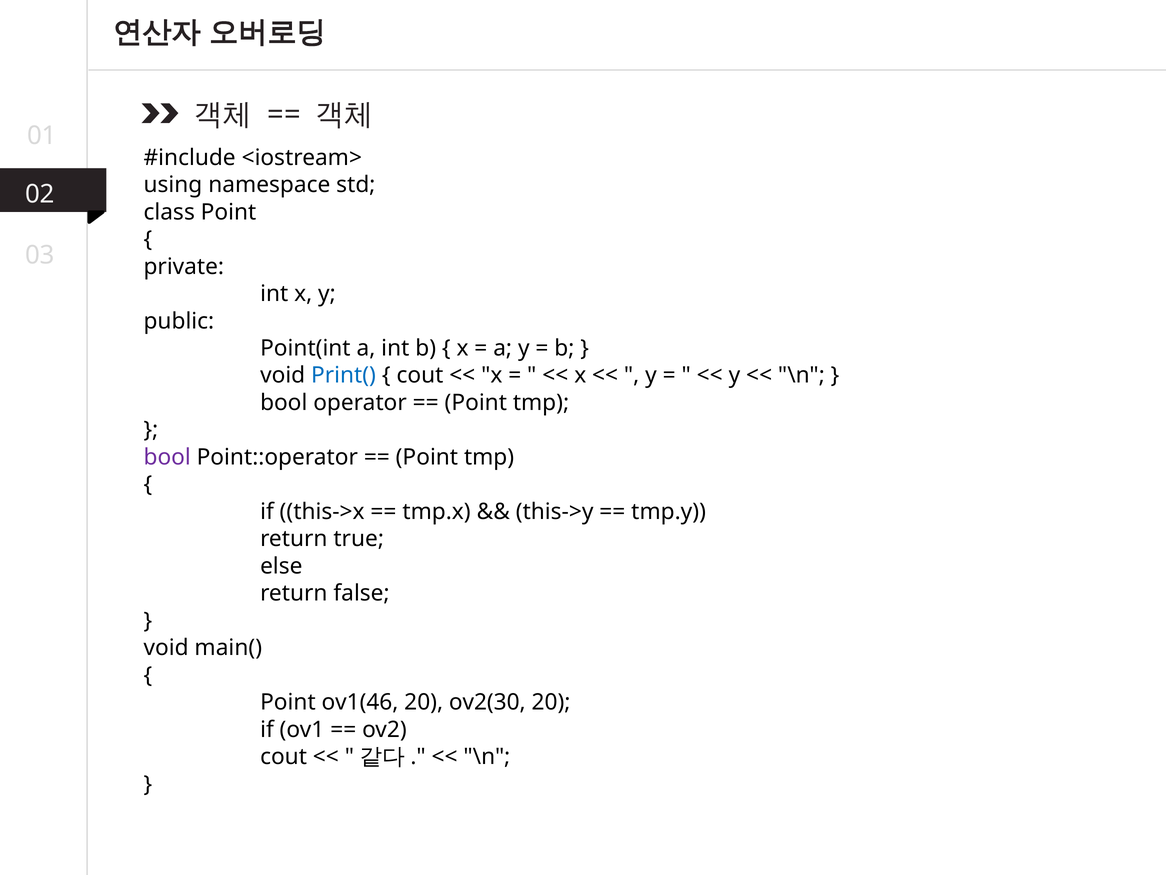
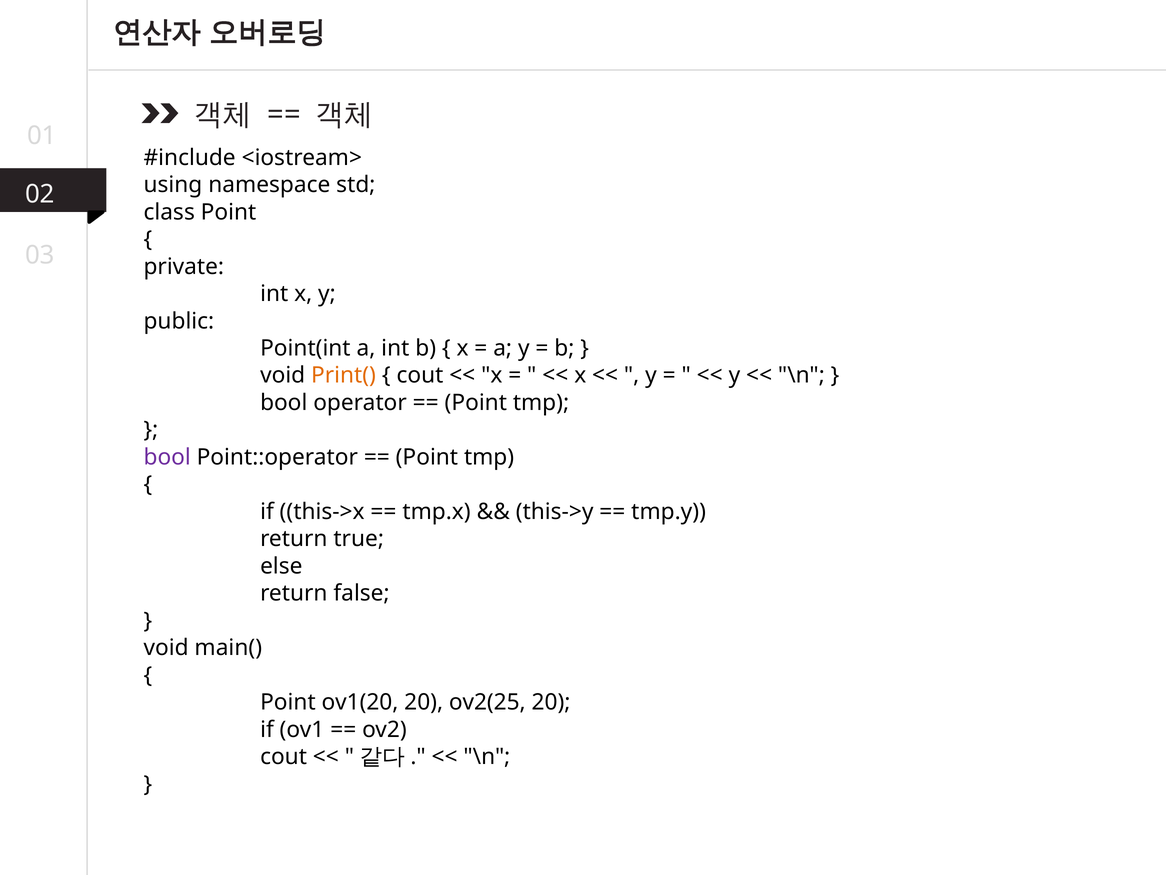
Print( colour: blue -> orange (343, 375)
ov1(46: ov1(46 -> ov1(20 (360, 702)
ov2(30: ov2(30 -> ov2(25 (487, 702)
